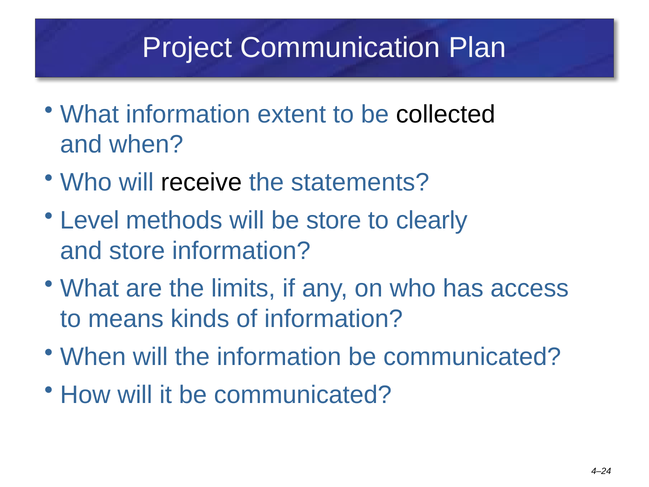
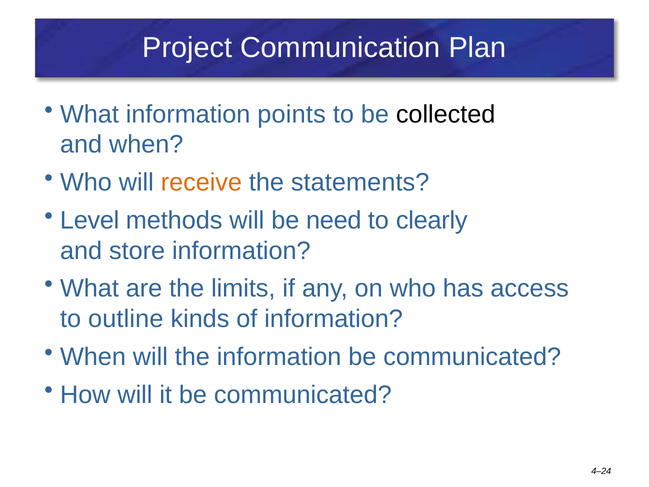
extent: extent -> points (292, 114)
receive colour: black -> orange (201, 182)
be store: store -> need (334, 220)
means: means -> outline (126, 319)
